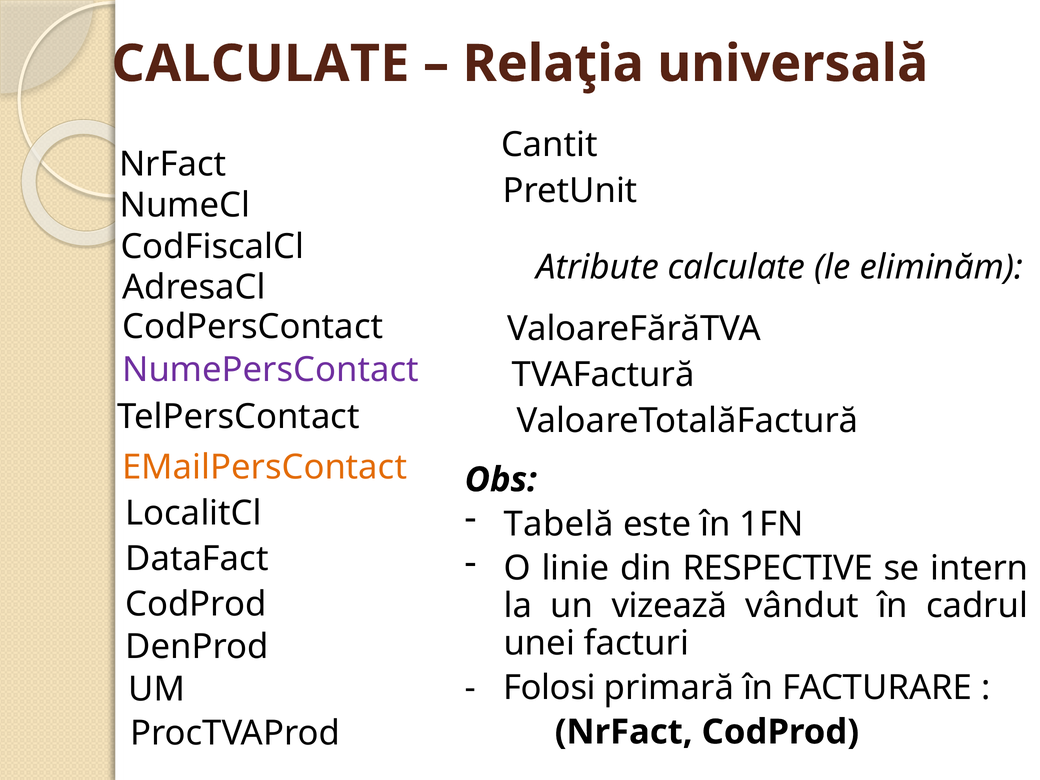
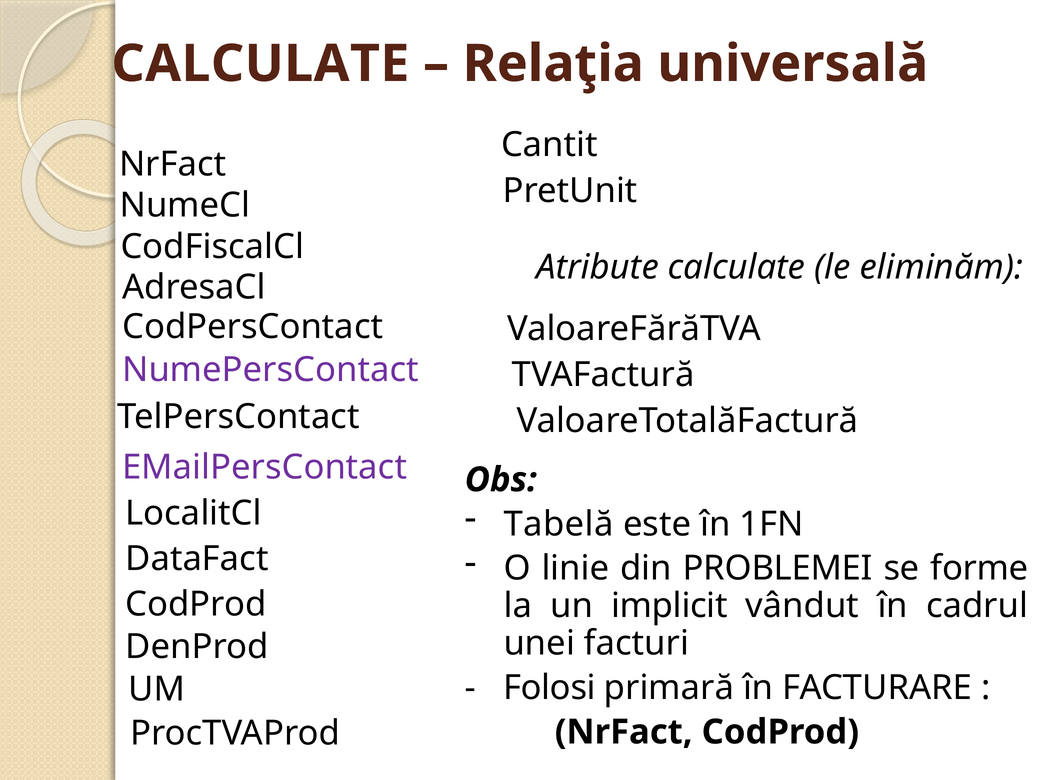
EMailPersContact colour: orange -> purple (265, 467)
RESPECTIVE: RESPECTIVE -> PROBLEMEI (778, 568)
intern: intern -> forme (979, 568)
vizează: vizează -> implicit (669, 606)
